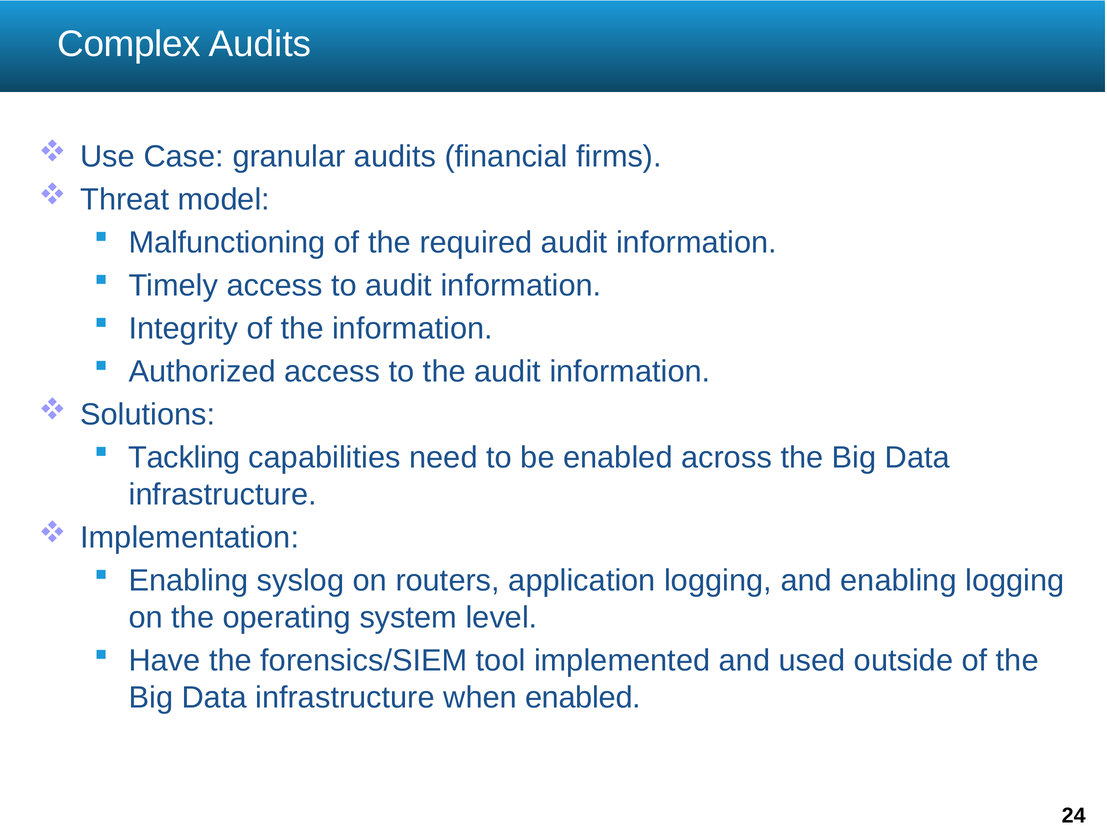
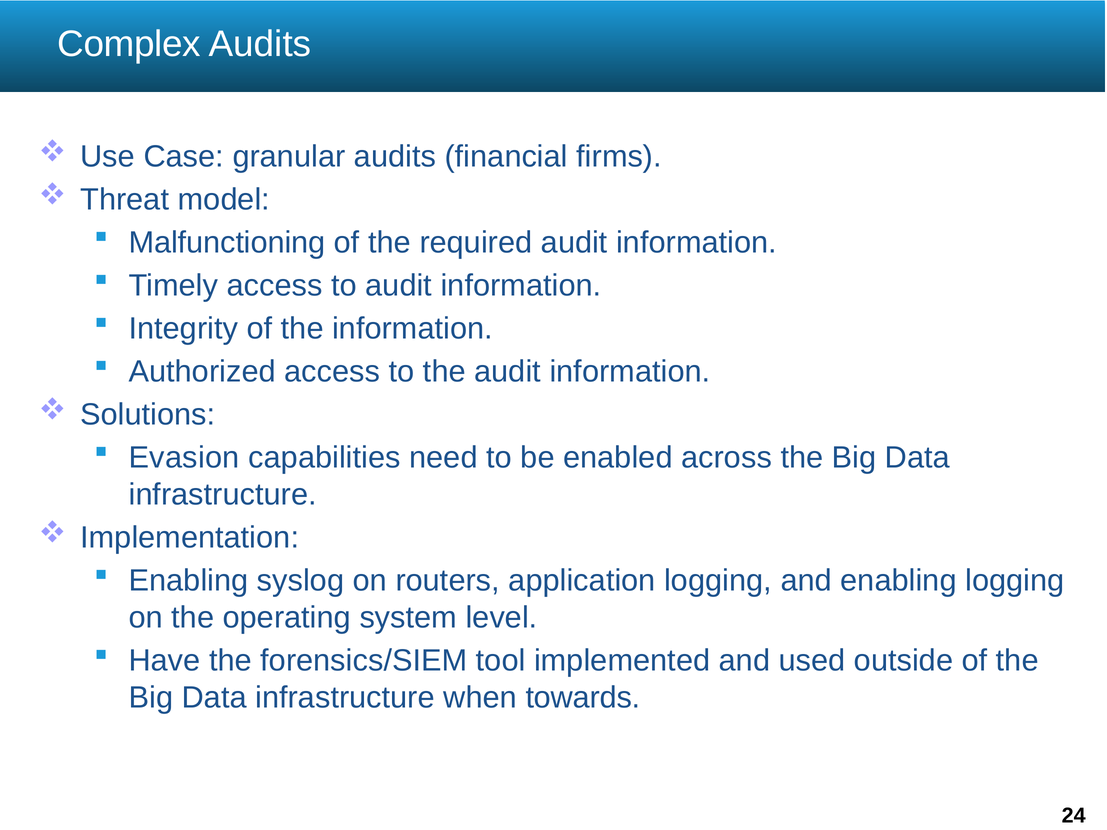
Tackling: Tackling -> Evasion (184, 458)
when enabled: enabled -> towards (583, 698)
